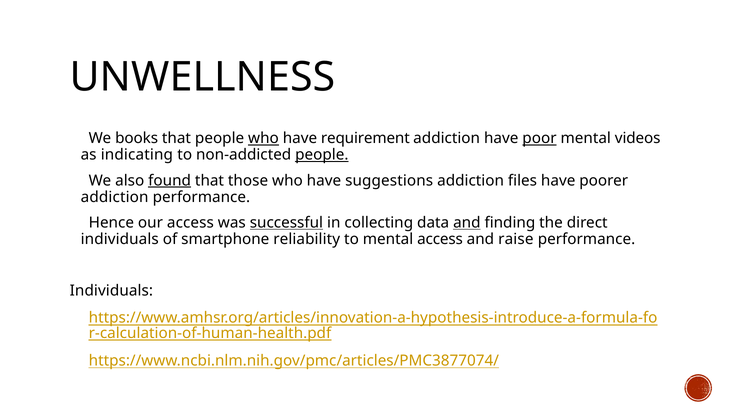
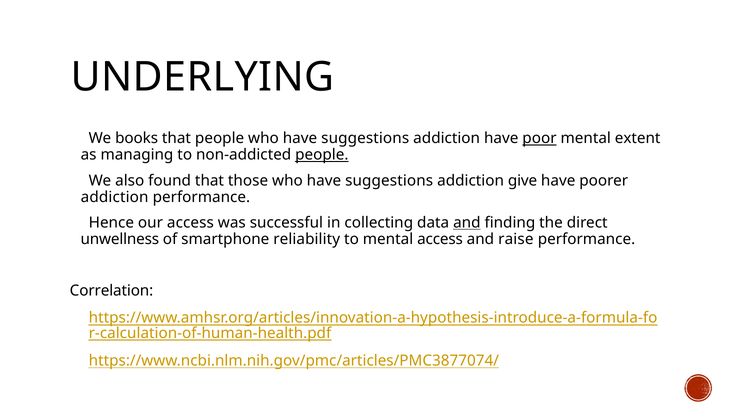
UNWELLNESS: UNWELLNESS -> UNDERLYING (202, 77)
who underline: present -> none (263, 138)
requirement: requirement -> suggestions (365, 138)
videos: videos -> extent (638, 138)
indicating: indicating -> managing (137, 155)
found underline: present -> none (170, 180)
files: files -> give (523, 180)
successful underline: present -> none (286, 223)
individuals: individuals -> unwellness (120, 239)
Individuals: Individuals -> Correlation (112, 290)
